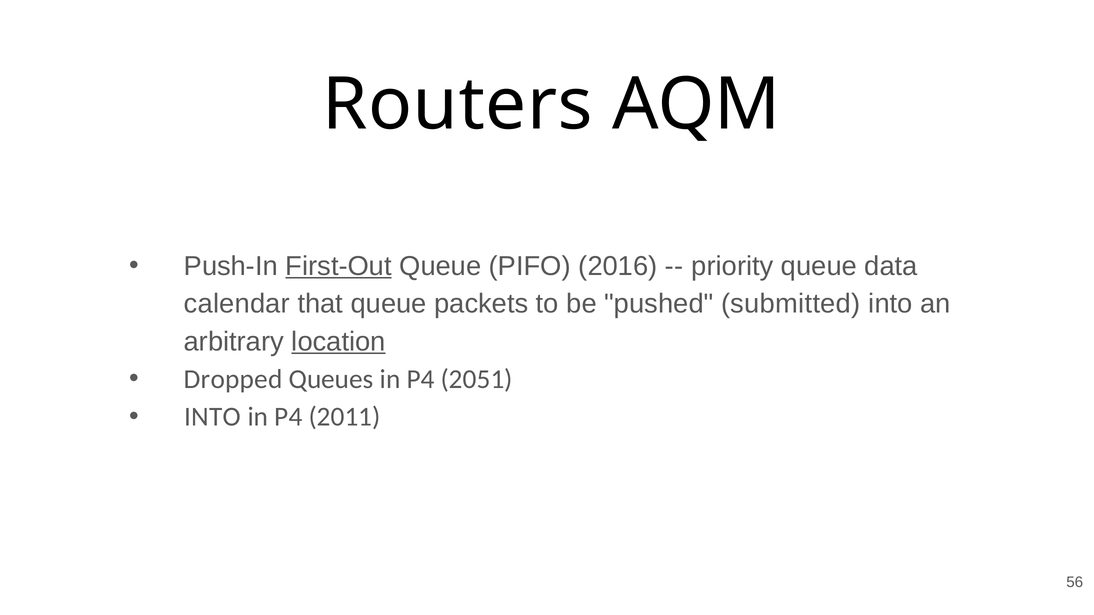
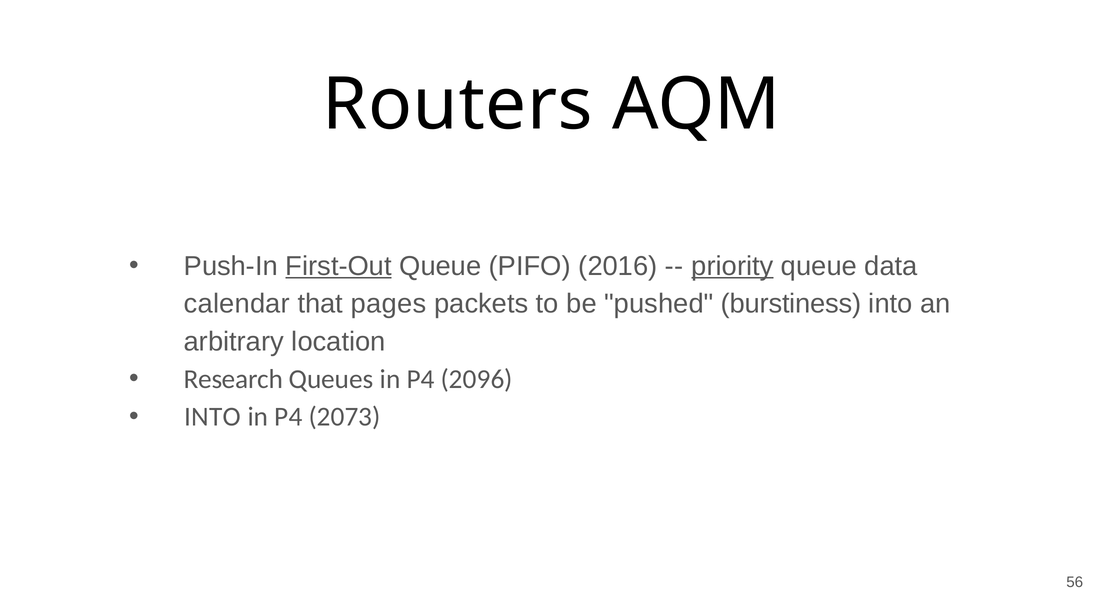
priority underline: none -> present (732, 266)
that queue: queue -> pages (389, 304)
submitted: submitted -> burstiness (791, 304)
location underline: present -> none (339, 342)
Dropped: Dropped -> Research (233, 380)
2051: 2051 -> 2096 (477, 380)
2011: 2011 -> 2073 (345, 417)
